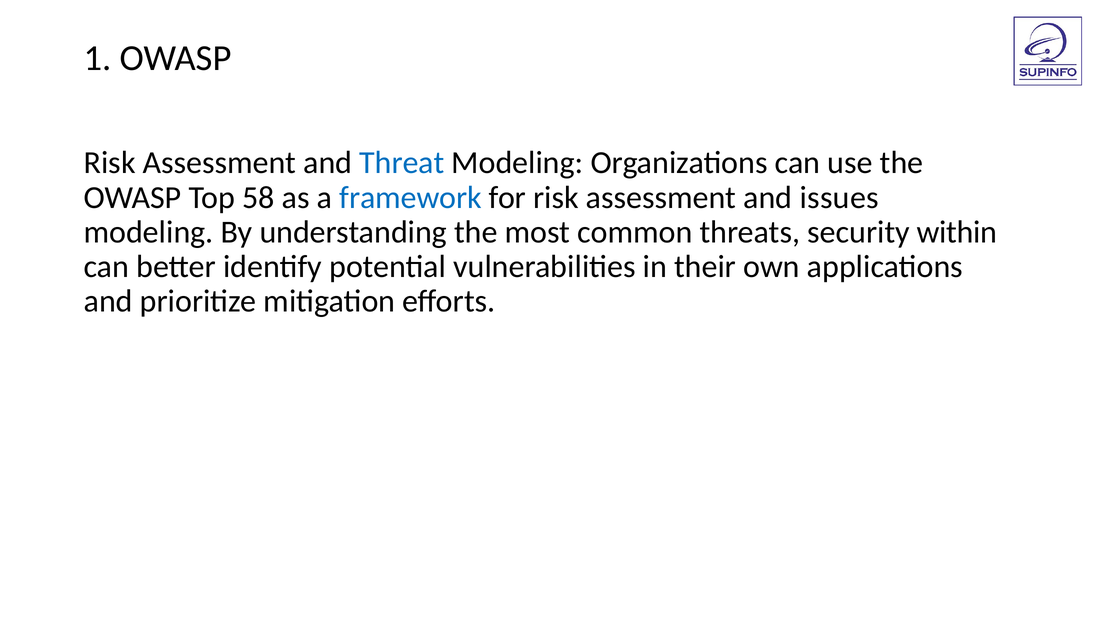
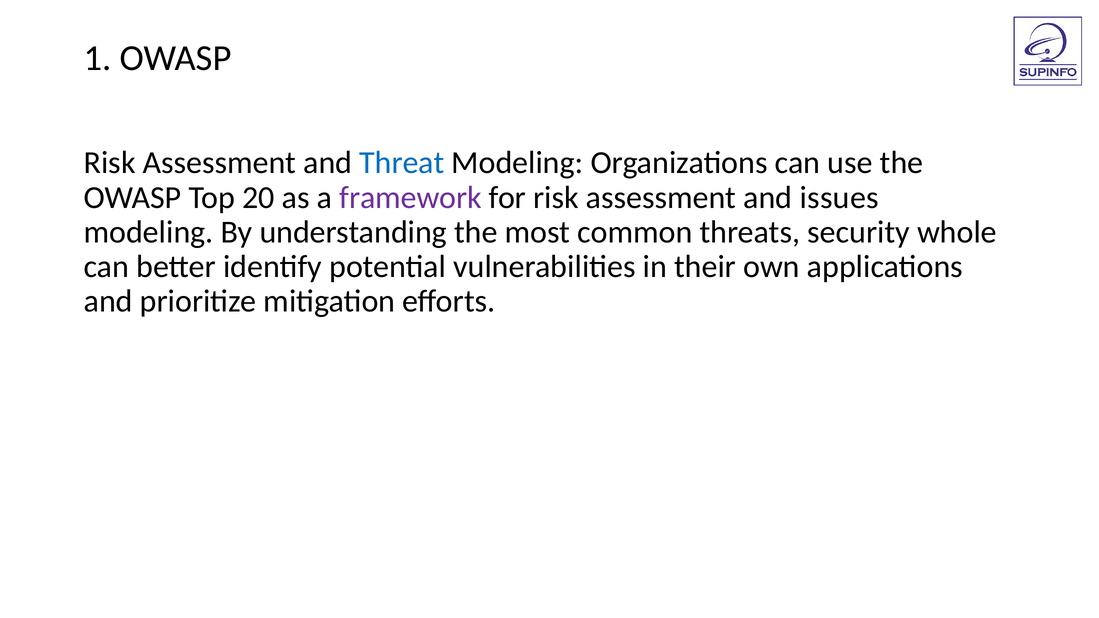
58: 58 -> 20 (258, 197)
framework colour: blue -> purple (411, 197)
within: within -> whole (957, 232)
